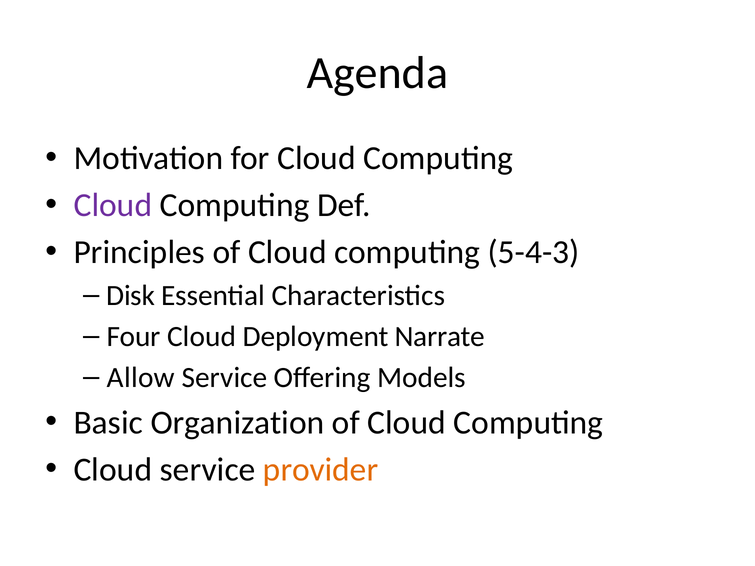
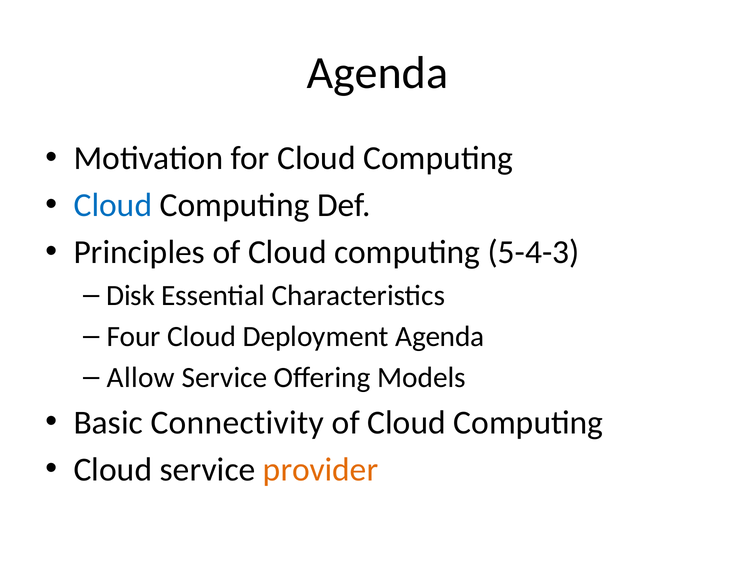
Cloud colour: purple -> blue (113, 205)
Deployment Narrate: Narrate -> Agenda (440, 337)
Organization: Organization -> Connectivity (237, 423)
